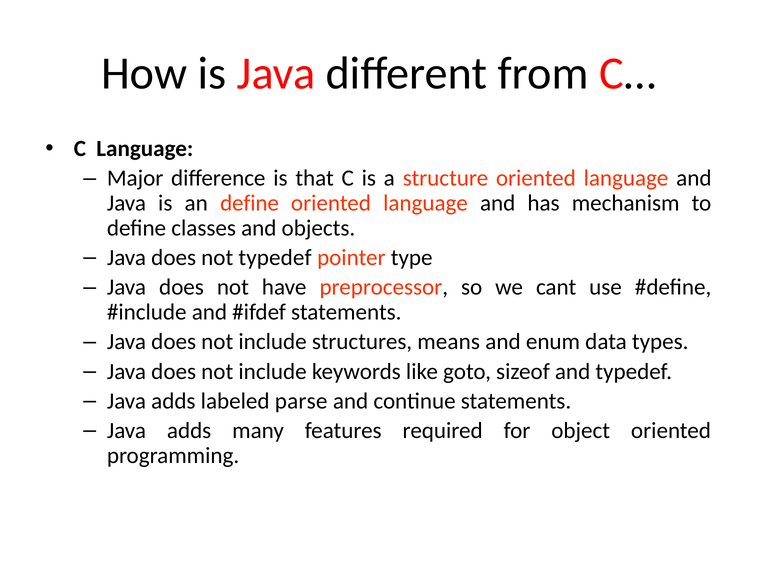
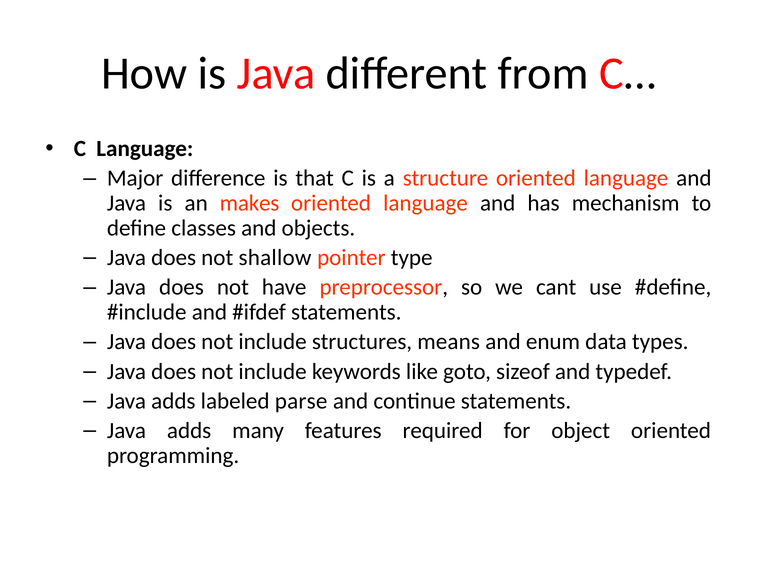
an define: define -> makes (250, 203)
not typedef: typedef -> shallow (275, 258)
